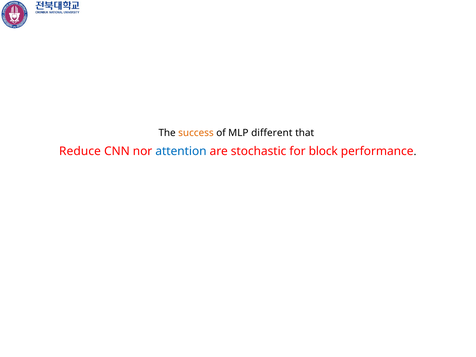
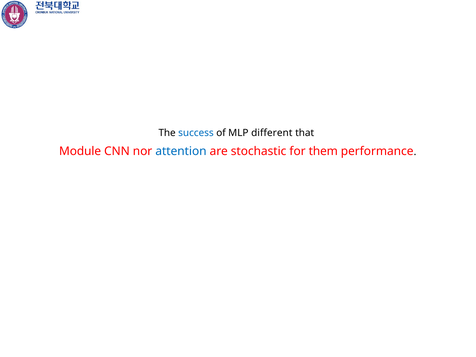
success colour: orange -> blue (196, 133)
Reduce: Reduce -> Module (80, 151)
block: block -> them (323, 151)
